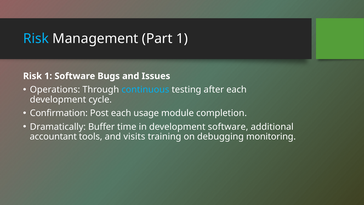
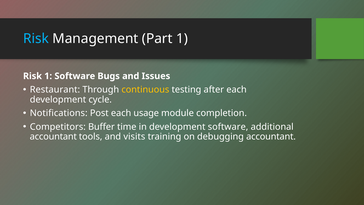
Operations: Operations -> Restaurant (55, 90)
continuous colour: light blue -> yellow (145, 90)
Confirmation: Confirmation -> Notifications (59, 113)
Dramatically: Dramatically -> Competitors (58, 127)
debugging monitoring: monitoring -> accountant (271, 136)
